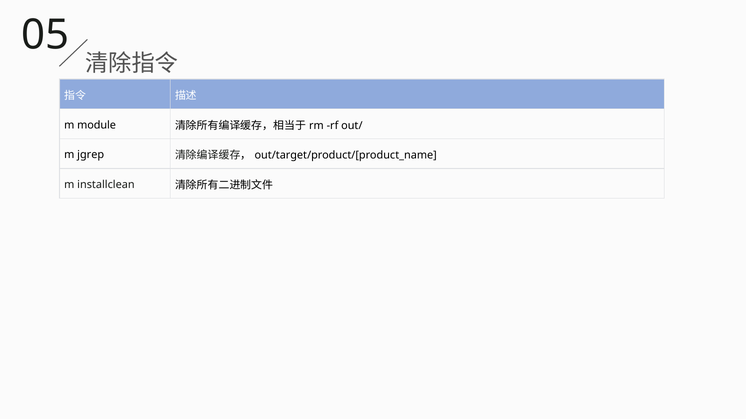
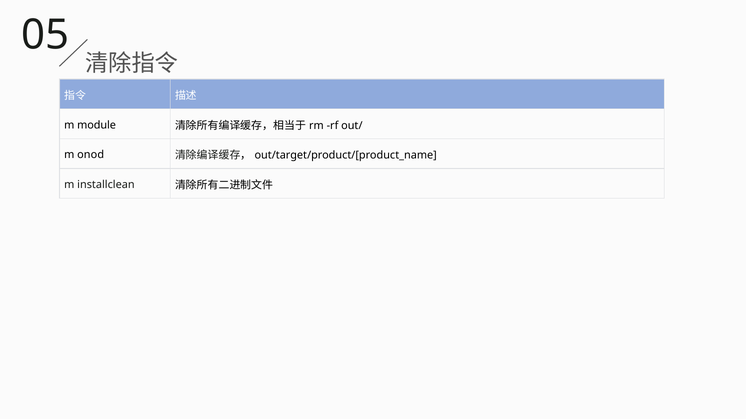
jgrep: jgrep -> onod (91, 155)
